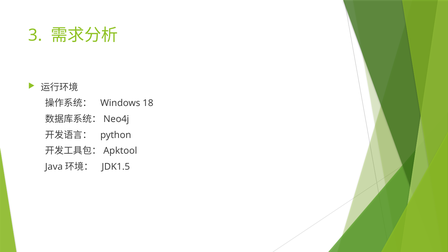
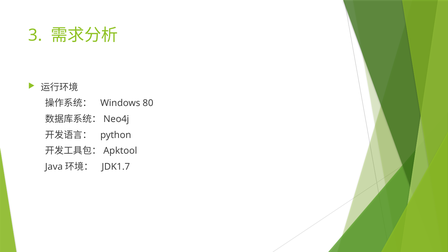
18: 18 -> 80 (148, 103)
JDK1.5: JDK1.5 -> JDK1.7 (116, 167)
